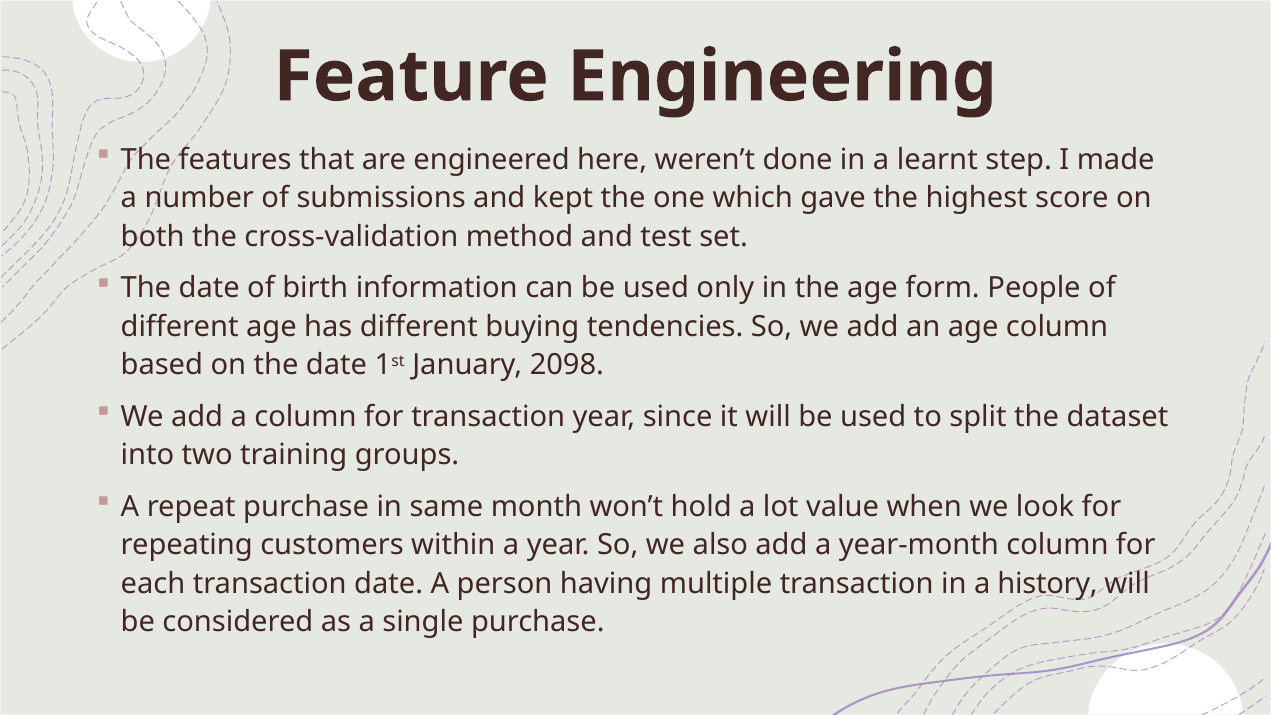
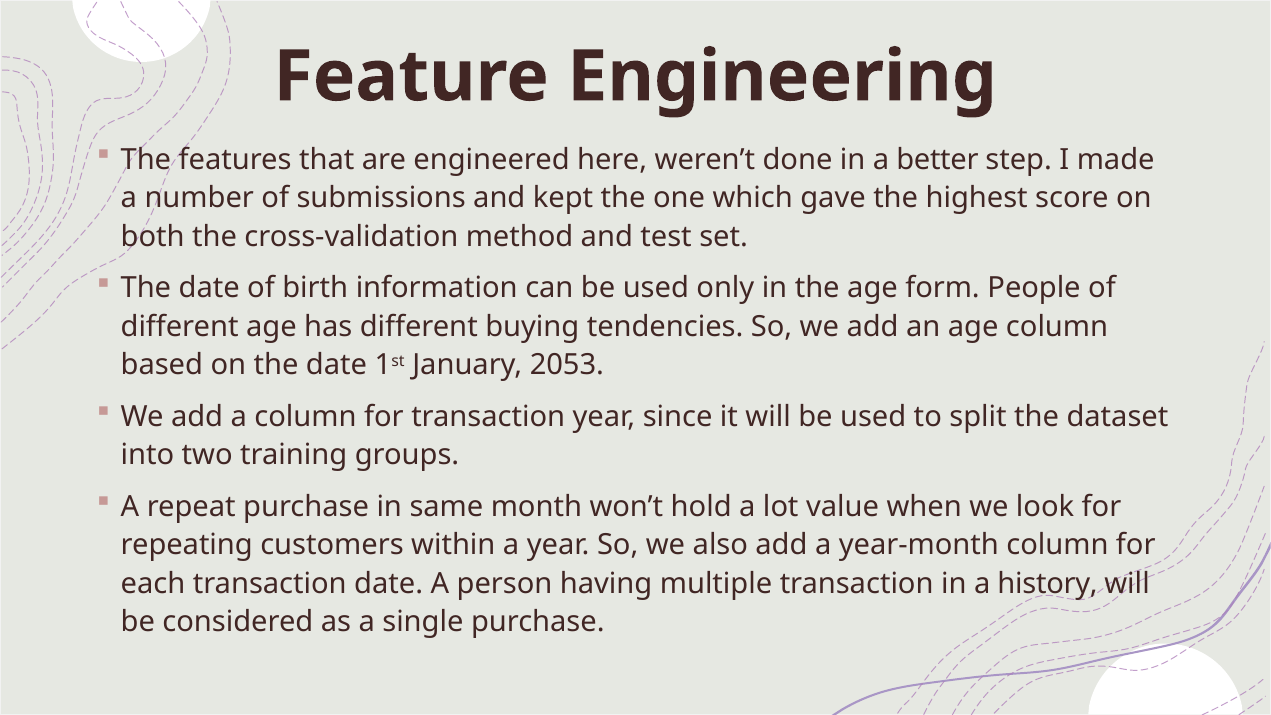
learnt: learnt -> better (937, 160)
2098: 2098 -> 2053 (567, 365)
